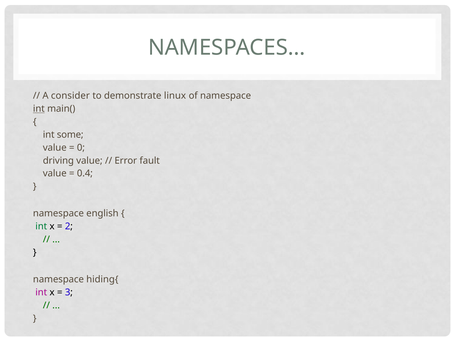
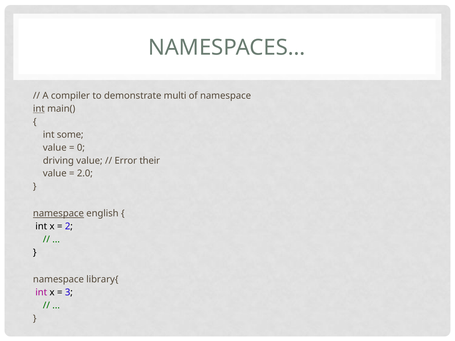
consider: consider -> compiler (70, 96)
linux: linux -> multi (175, 96)
fault: fault -> their (150, 161)
0.4: 0.4 -> 2.0 (85, 174)
namespace underline: none -> present (58, 214)
int colour: green -> black (41, 227)
hiding{: hiding{ -> library{ (102, 280)
